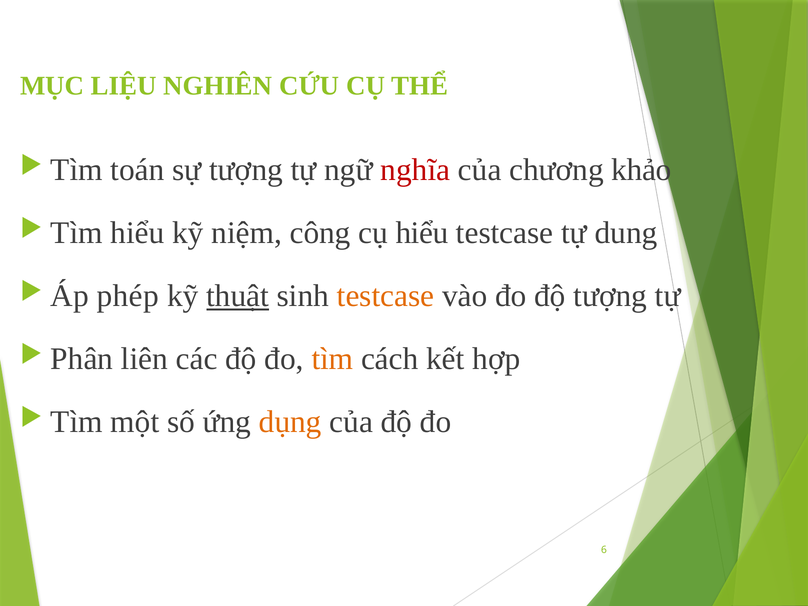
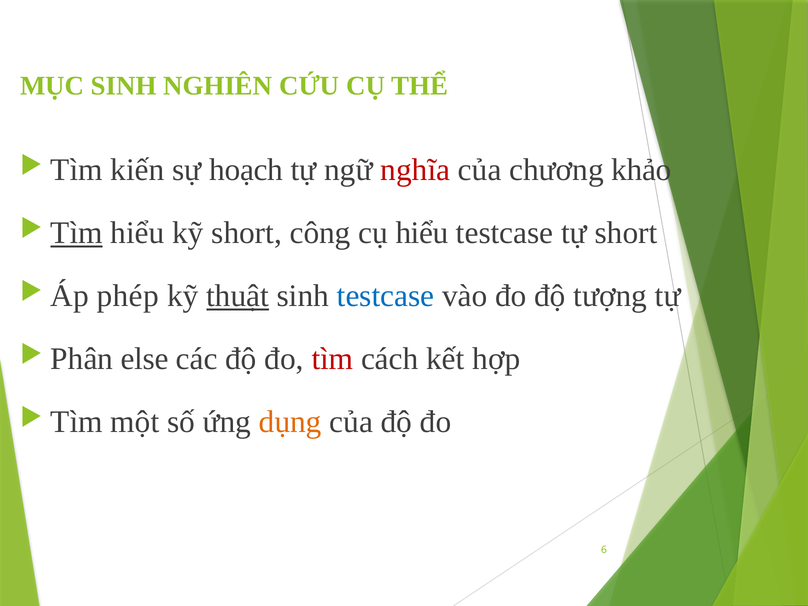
MỤC LIỆU: LIỆU -> SINH (124, 86)
toán: toán -> kiến (137, 170)
sự tượng: tượng -> hoạch (246, 170)
Tìm underline: none -> present (77, 233)
kỹ niệm: niệm -> short (247, 233)
tự dung: dung -> short (626, 233)
testcase colour: orange -> blue (386, 296)
liên: liên -> else (145, 359)
tìm colour: orange -> red (332, 359)
